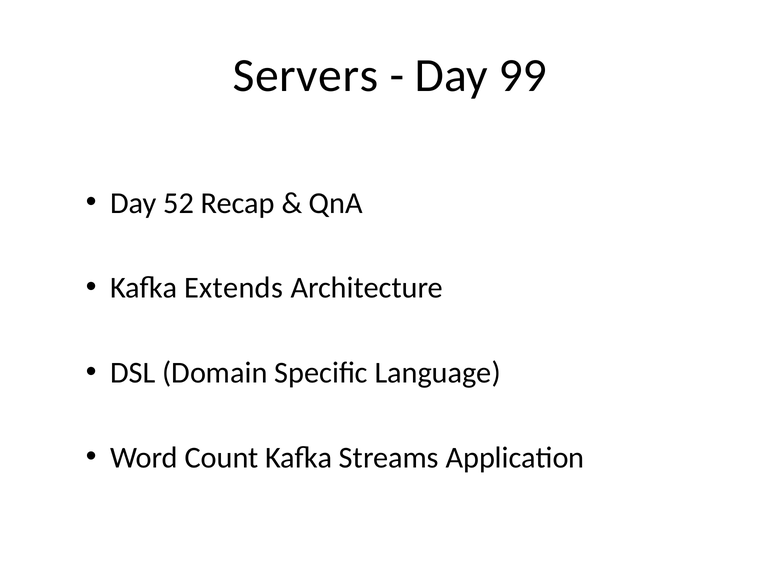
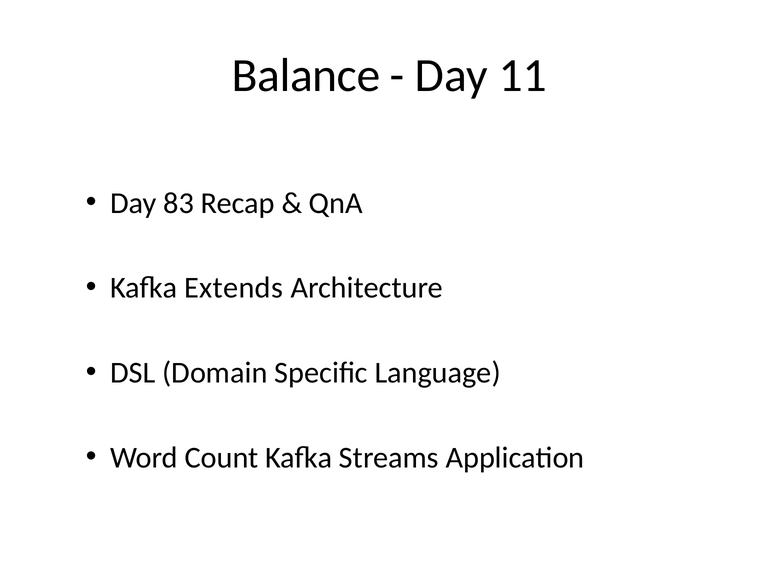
Servers: Servers -> Balance (306, 76)
99: 99 -> 11 (523, 76)
52: 52 -> 83 (179, 203)
